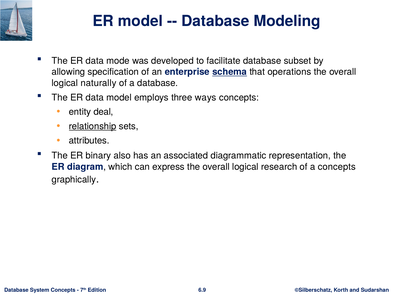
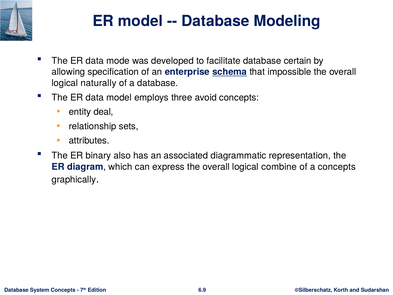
subset: subset -> certain (298, 61)
operations: operations -> impossible (289, 72)
ways: ways -> avoid (206, 97)
relationship underline: present -> none (93, 126)
research: research -> combine (279, 167)
